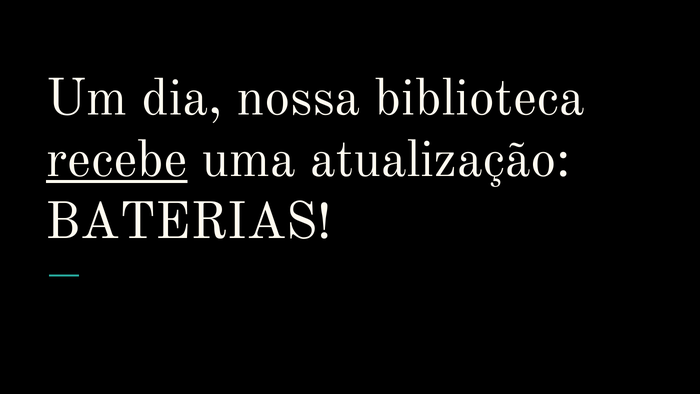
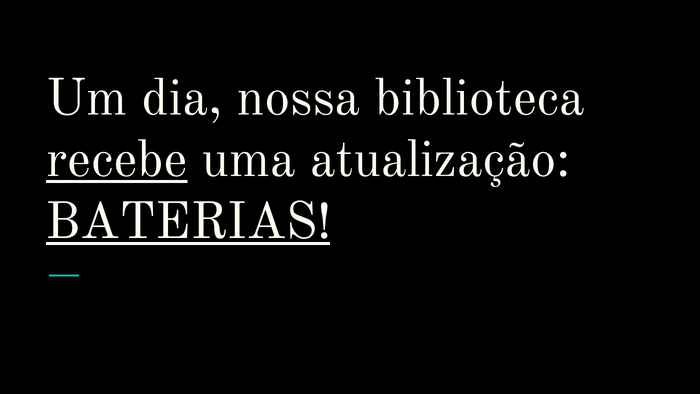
BATERIAS underline: none -> present (188, 221)
